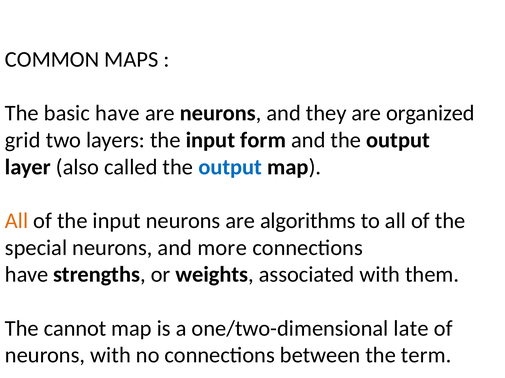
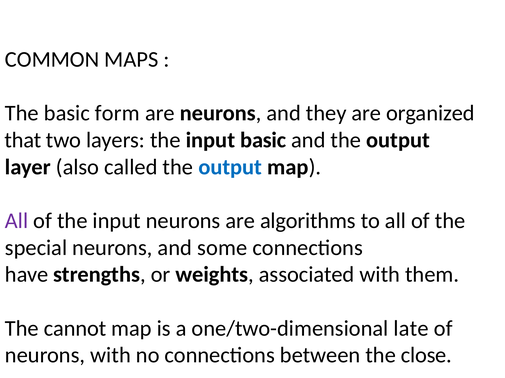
basic have: have -> form (117, 113)
grid: grid -> that (23, 140)
input form: form -> basic (263, 140)
All colour: orange -> purple (17, 221)
more: more -> some (222, 248)
term: term -> close (426, 356)
